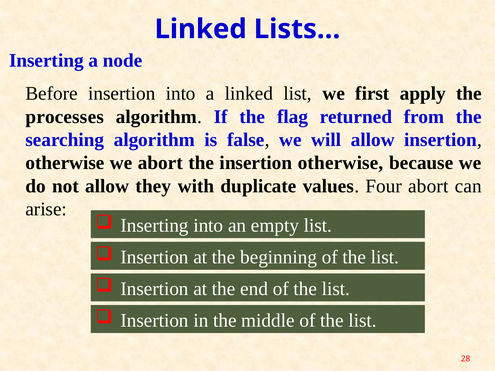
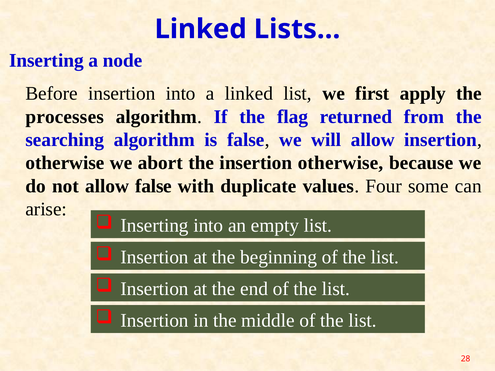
allow they: they -> false (154, 186)
Four abort: abort -> some (428, 186)
